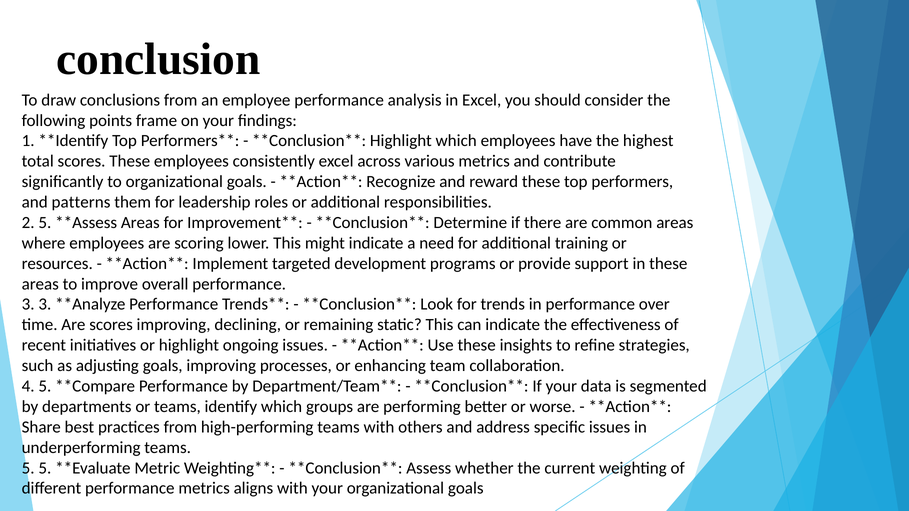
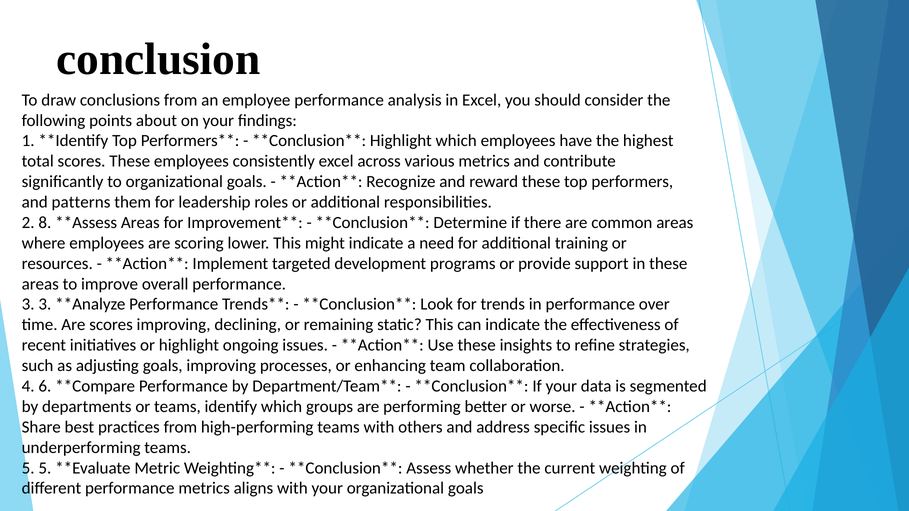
frame: frame -> about (156, 120)
2 5: 5 -> 8 (45, 223)
4 5: 5 -> 6 (45, 386)
